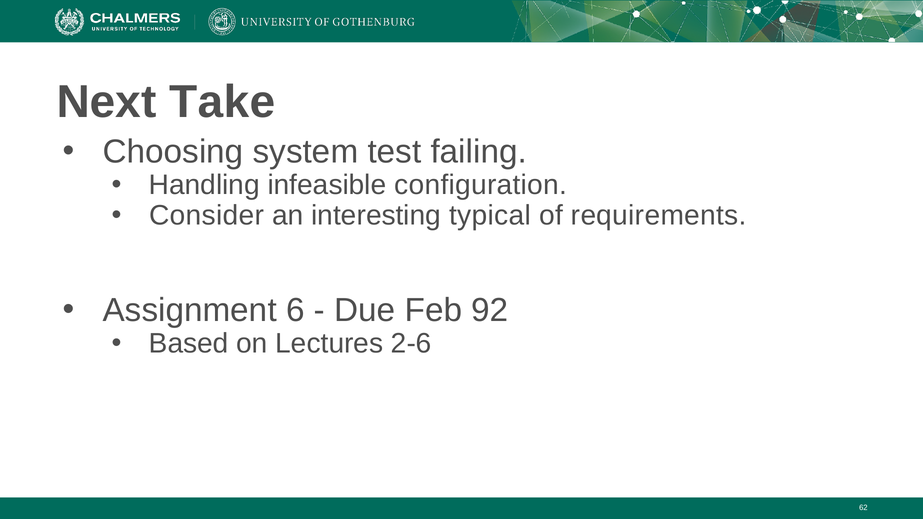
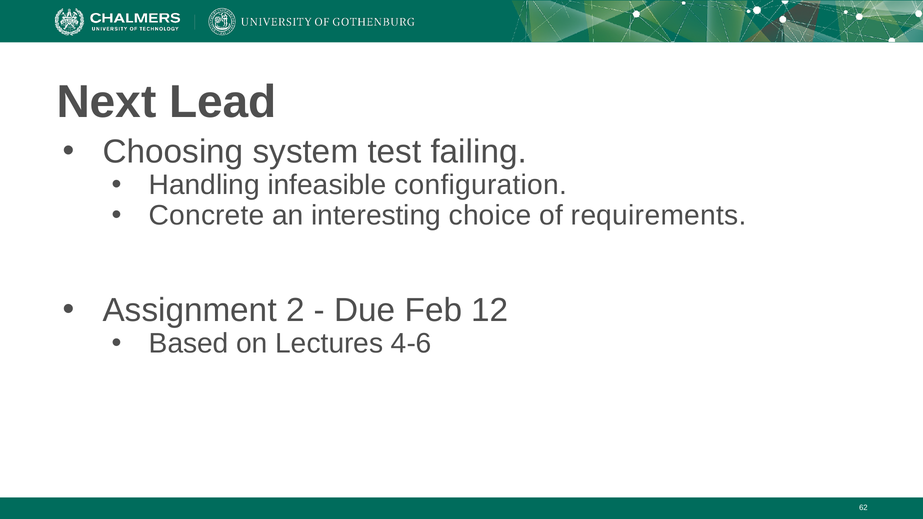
Take: Take -> Lead (223, 102)
Consider: Consider -> Concrete (207, 216)
typical: typical -> choice (490, 216)
6: 6 -> 2 (295, 310)
92: 92 -> 12 (490, 310)
2-6: 2-6 -> 4-6 (411, 344)
